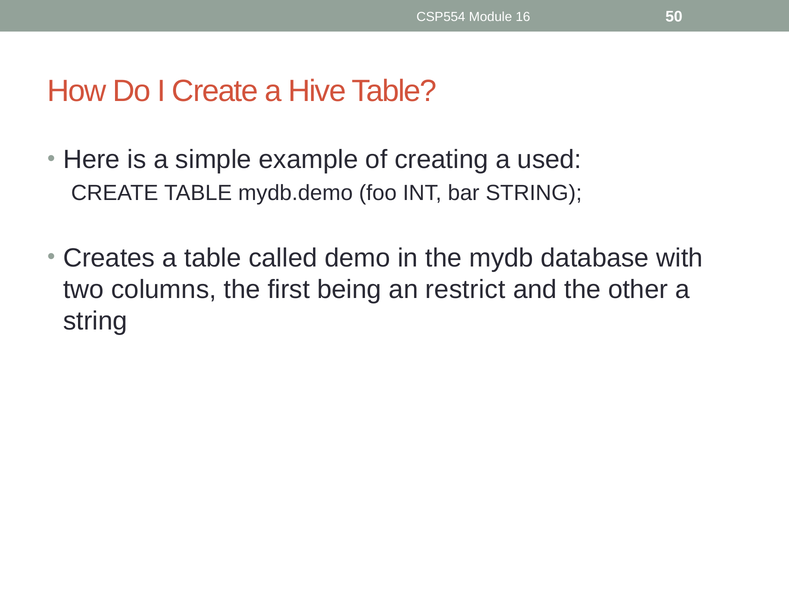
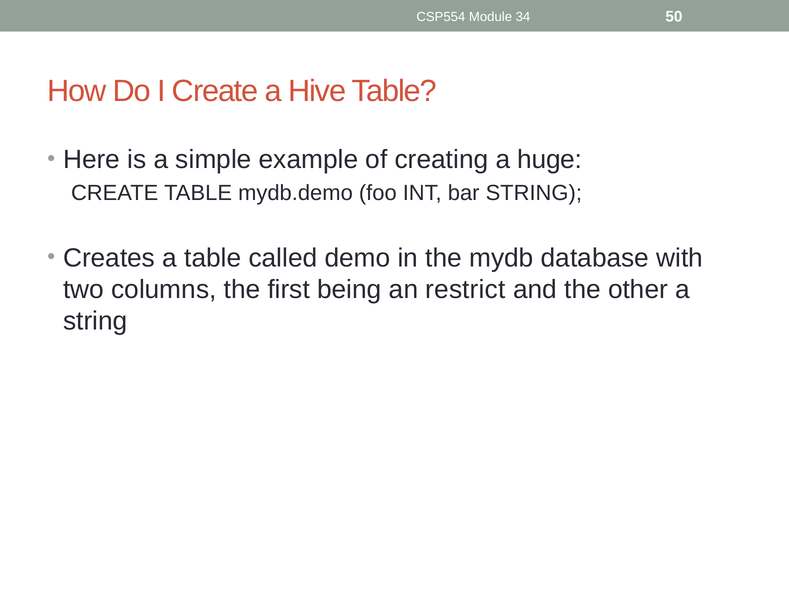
16: 16 -> 34 (523, 17)
used: used -> huge (550, 160)
